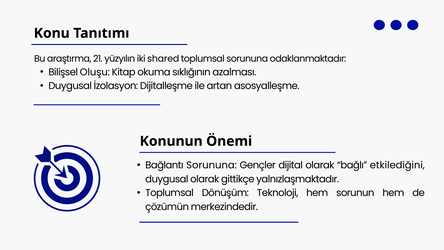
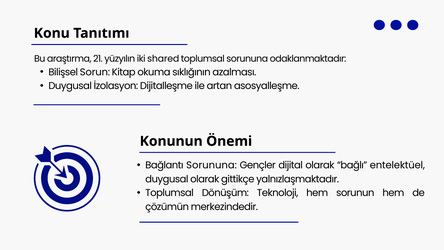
Oluşu: Oluşu -> Sorun (95, 72)
etkilediğini: etkilediğini -> entelektüel (397, 165)
